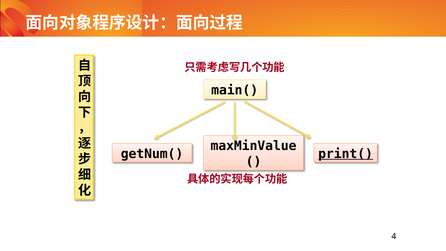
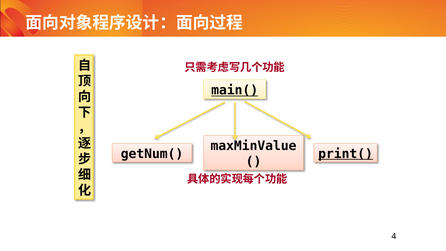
main( underline: none -> present (235, 90)
